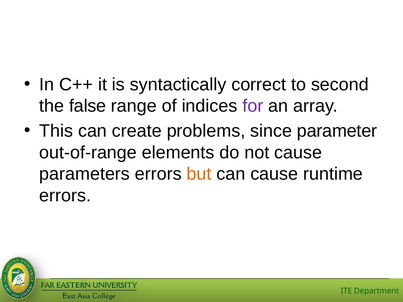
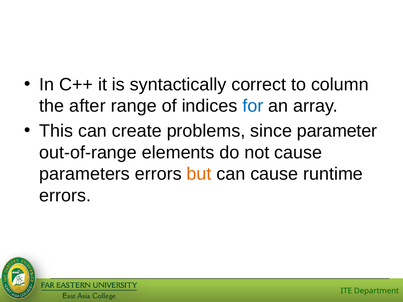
second: second -> column (340, 85)
false: false -> after (87, 106)
for colour: purple -> blue (253, 106)
